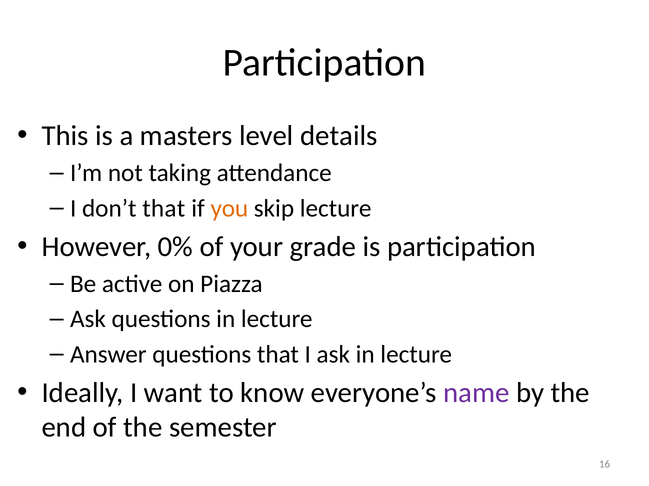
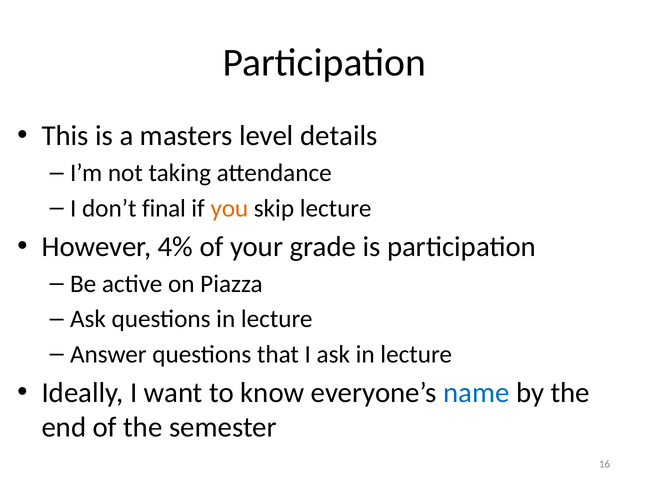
don’t that: that -> final (164, 209)
0%: 0% -> 4% (175, 247)
name colour: purple -> blue (476, 393)
